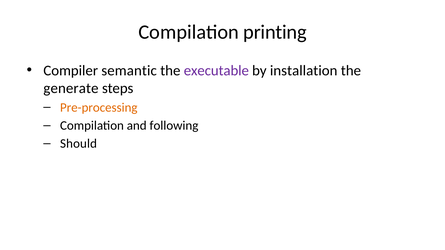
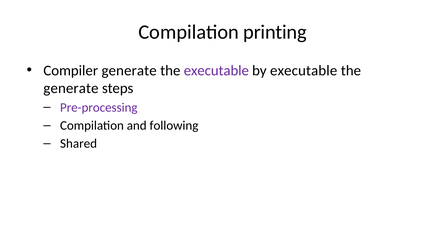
Compiler semantic: semantic -> generate (129, 71)
by installation: installation -> executable (304, 71)
Pre-processing colour: orange -> purple (99, 108)
Should: Should -> Shared (79, 144)
